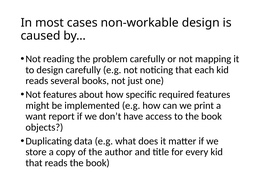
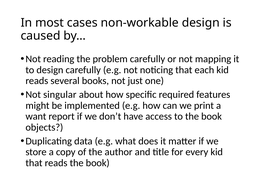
Not features: features -> singular (60, 95)
